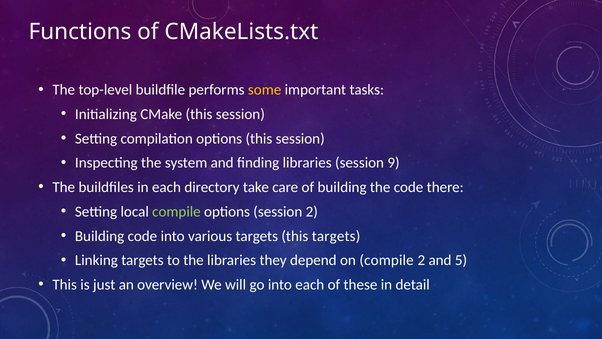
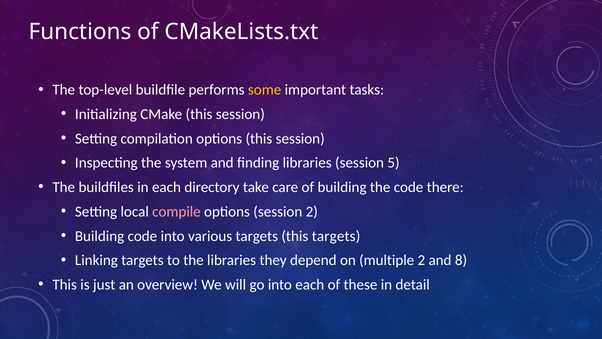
9: 9 -> 5 (393, 163)
compile colour: light green -> pink (176, 211)
on compile: compile -> multiple (387, 260)
5: 5 -> 8 (461, 260)
